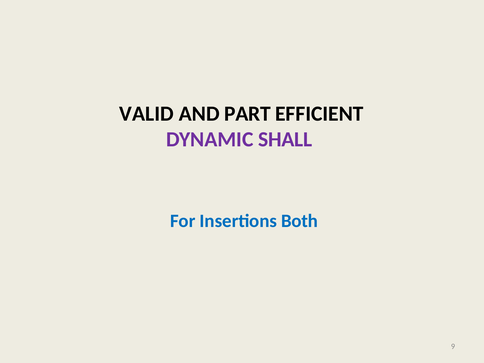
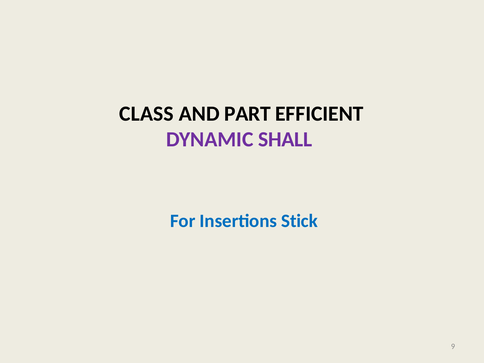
VALID: VALID -> CLASS (147, 114)
Both: Both -> Stick (299, 221)
